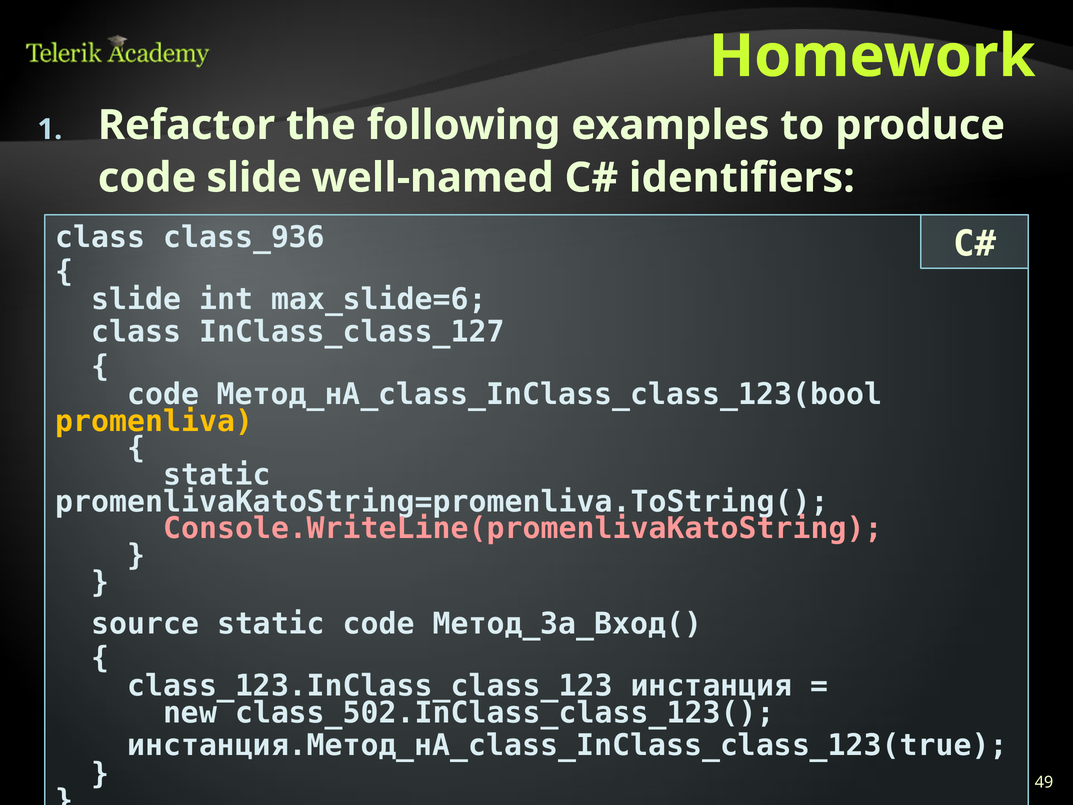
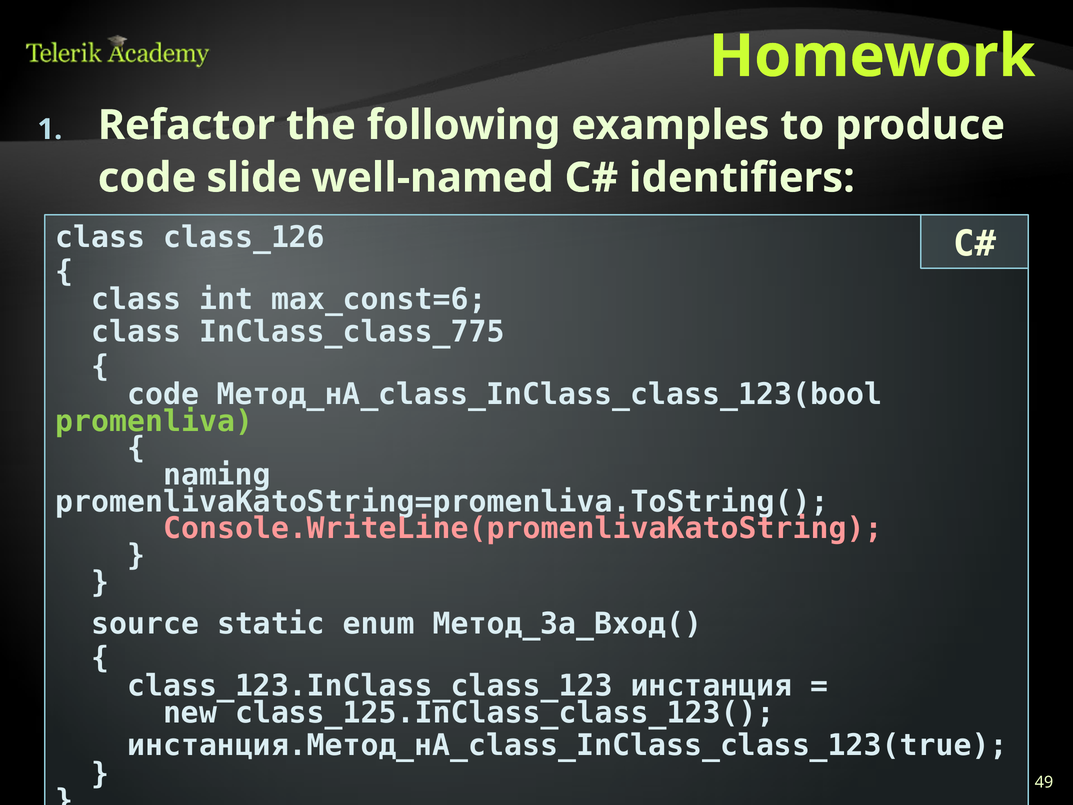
class_936: class_936 -> class_126 (244, 237)
slide: slide -> class (136, 299)
max_slide=6: max_slide=6 -> max_const=6 (379, 299)
InClass_class_127: InClass_class_127 -> InClass_class_775 (352, 332)
promenliva colour: yellow -> light green (154, 421)
static: static -> naming (217, 475)
static code: code -> enum (379, 624)
class_502.InClass_class_123(: class_502.InClass_class_123( -> class_125.InClass_class_123( (505, 713)
